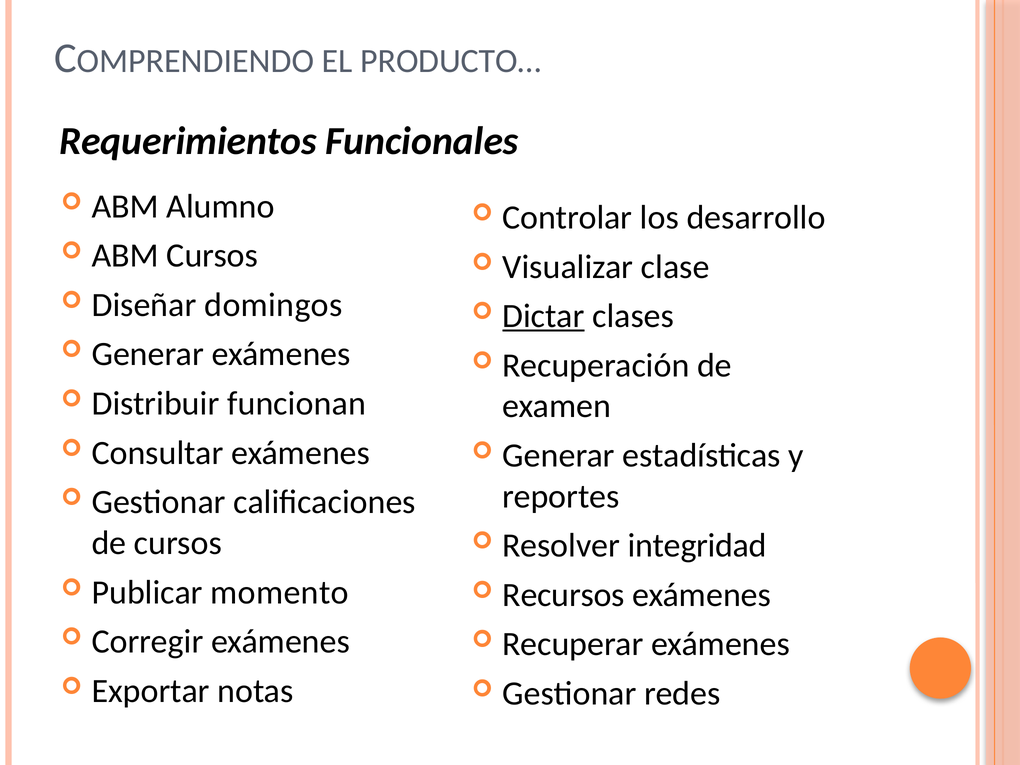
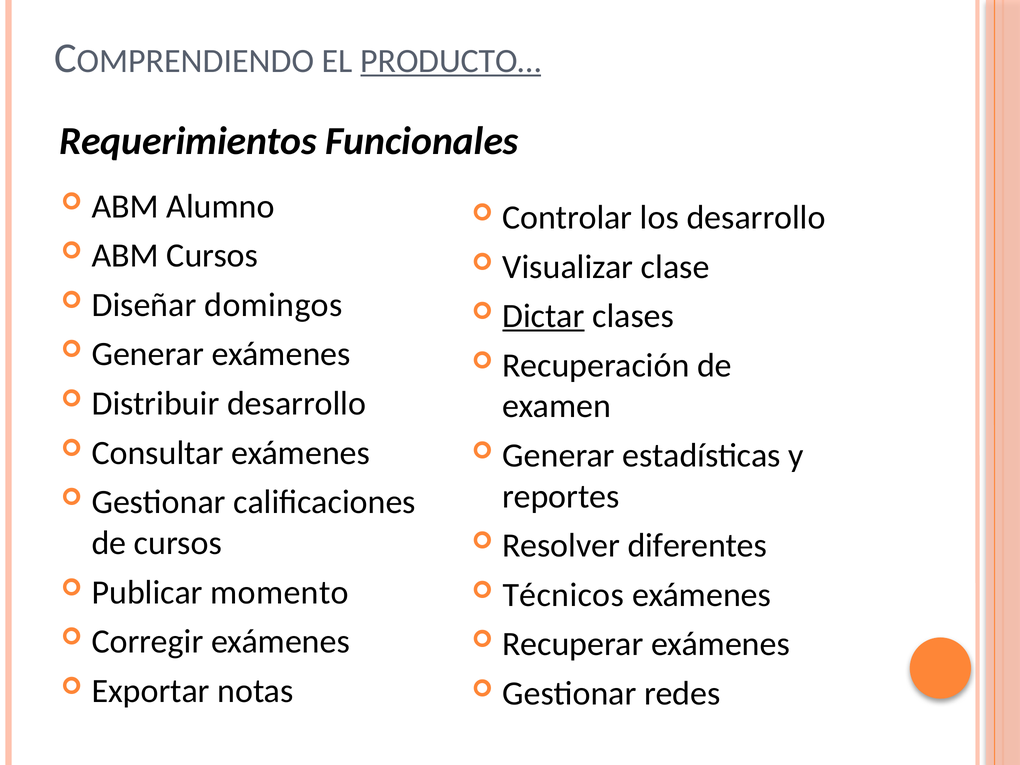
PRODUCTO… underline: none -> present (451, 61)
Distribuir funcionan: funcionan -> desarrollo (297, 404)
integridad: integridad -> diferentes (697, 546)
Recursos: Recursos -> Técnicos (563, 595)
